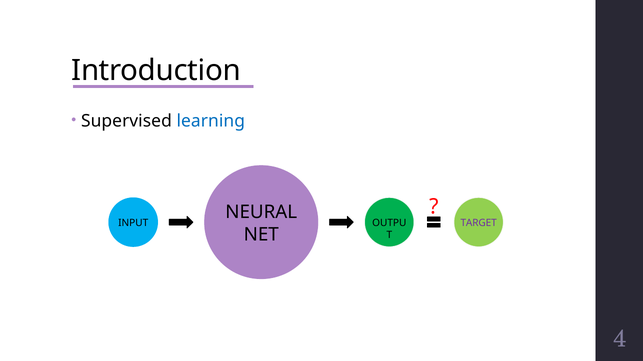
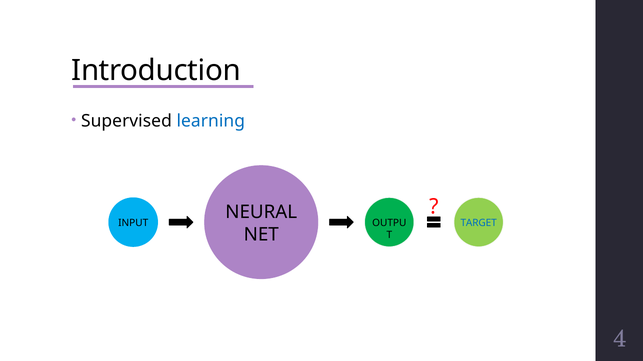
TARGET colour: purple -> blue (479, 223)
